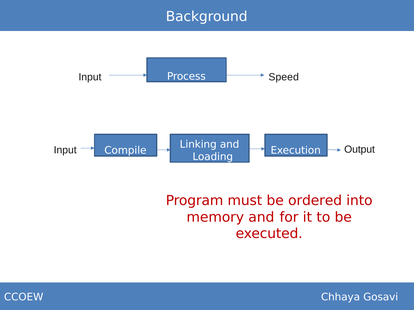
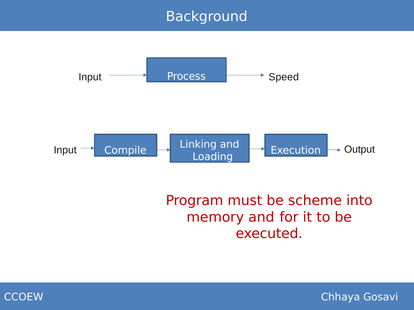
ordered: ordered -> scheme (315, 201)
